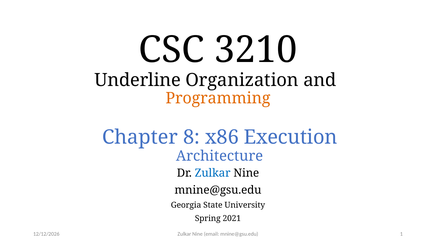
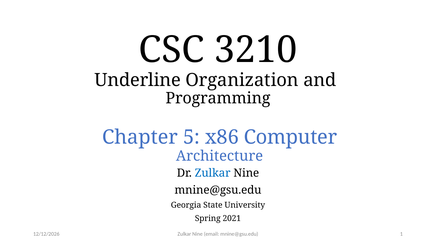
Programming colour: orange -> black (218, 99)
8: 8 -> 5 (191, 137)
Execution: Execution -> Computer (291, 137)
